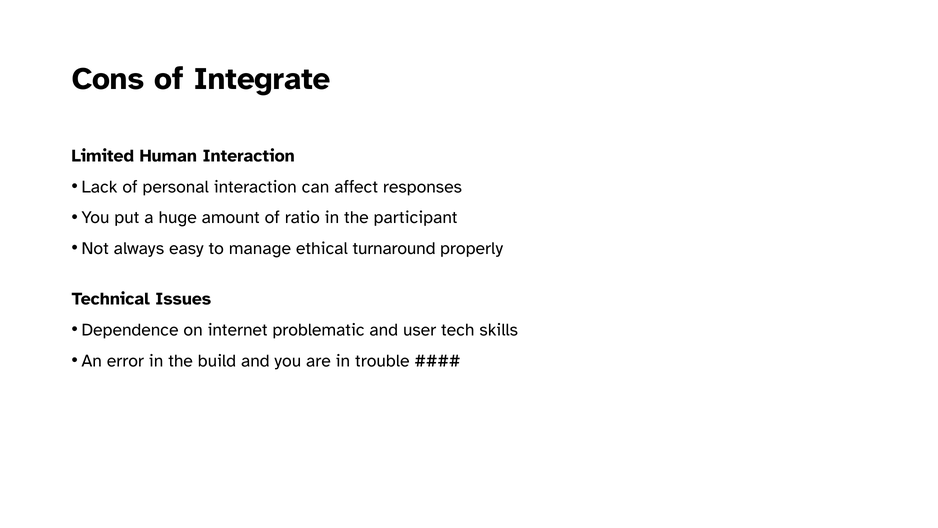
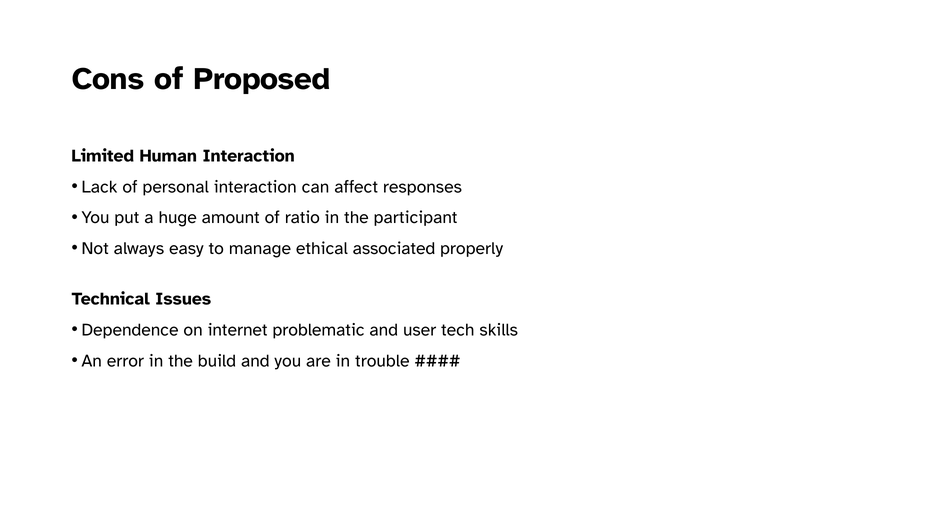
Integrate: Integrate -> Proposed (262, 79)
turnaround: turnaround -> associated (394, 248)
